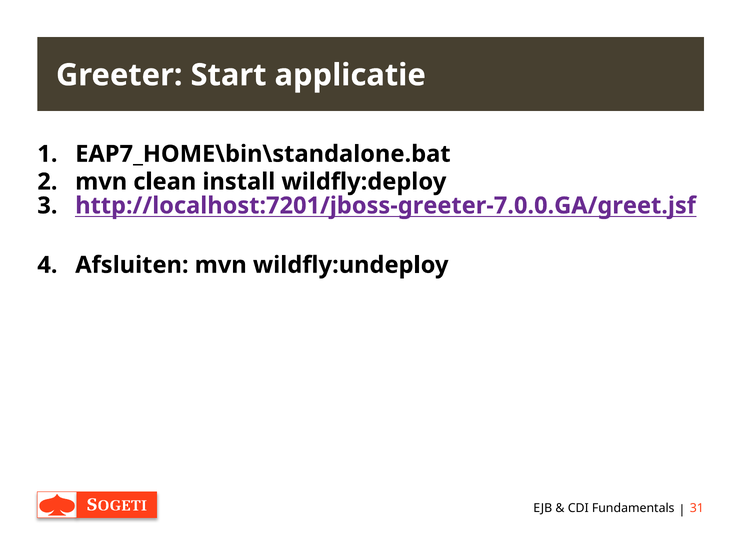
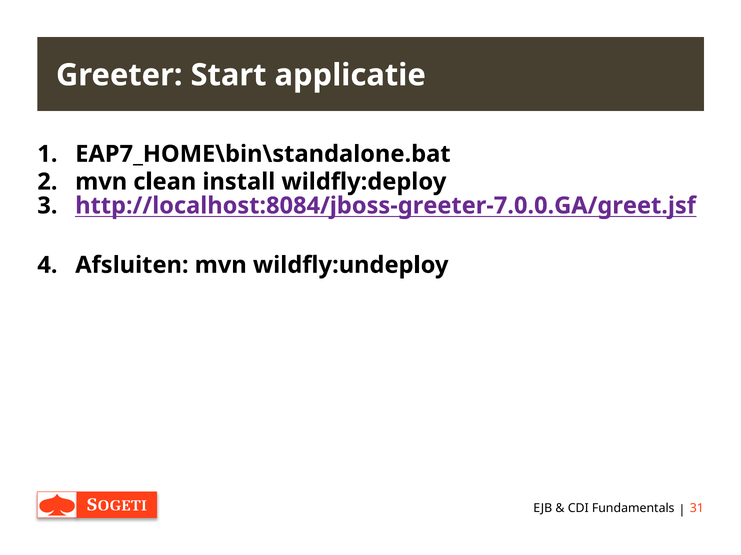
http://localhost:7201/jboss-greeter-7.0.0.GA/greet.jsf: http://localhost:7201/jboss-greeter-7.0.0.GA/greet.jsf -> http://localhost:8084/jboss-greeter-7.0.0.GA/greet.jsf (386, 206)
